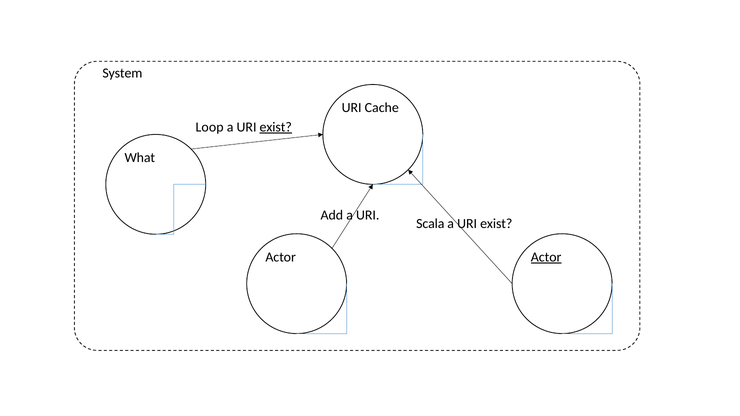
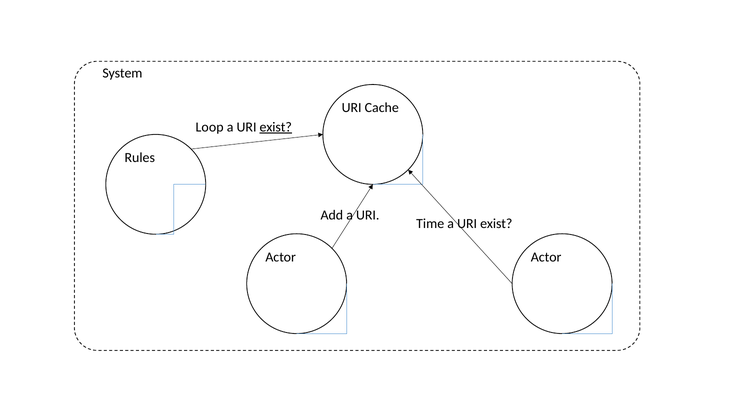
What: What -> Rules (140, 158)
Scala: Scala -> Time (430, 224)
Actor underline: present -> none (546, 257)
